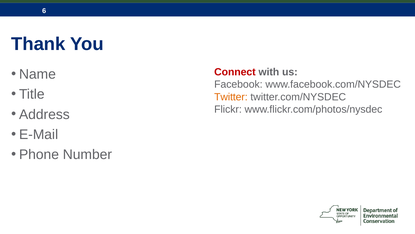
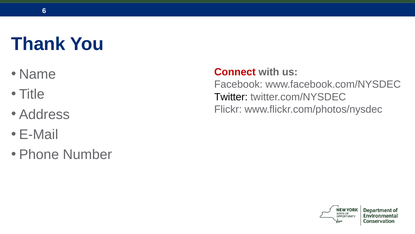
Twitter colour: orange -> black (231, 97)
